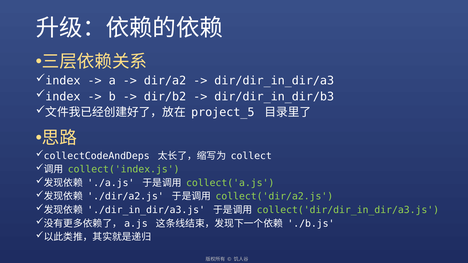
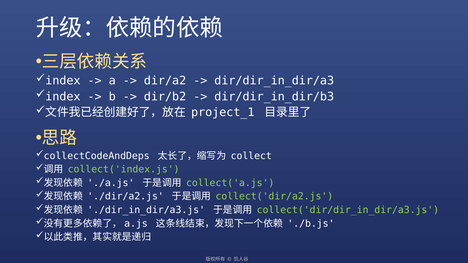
project_5: project_5 -> project_1 (223, 113)
